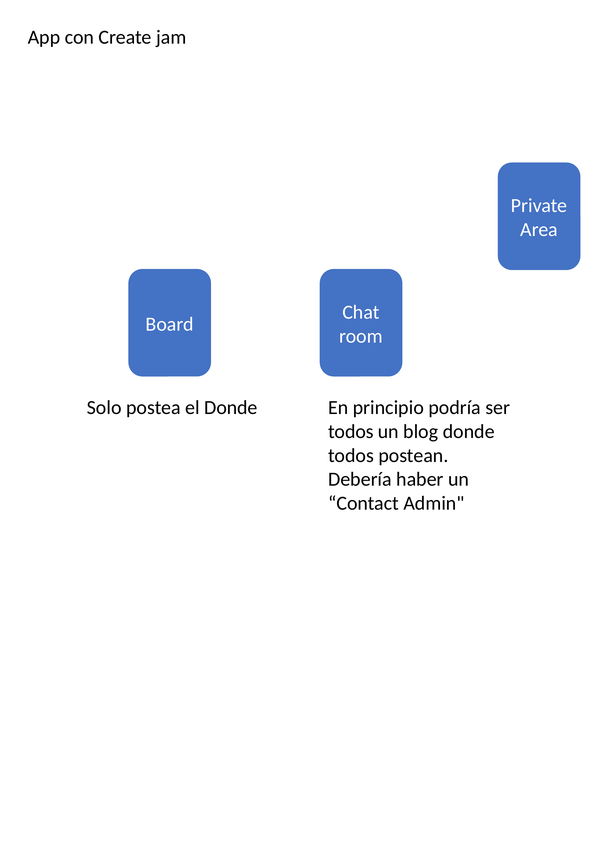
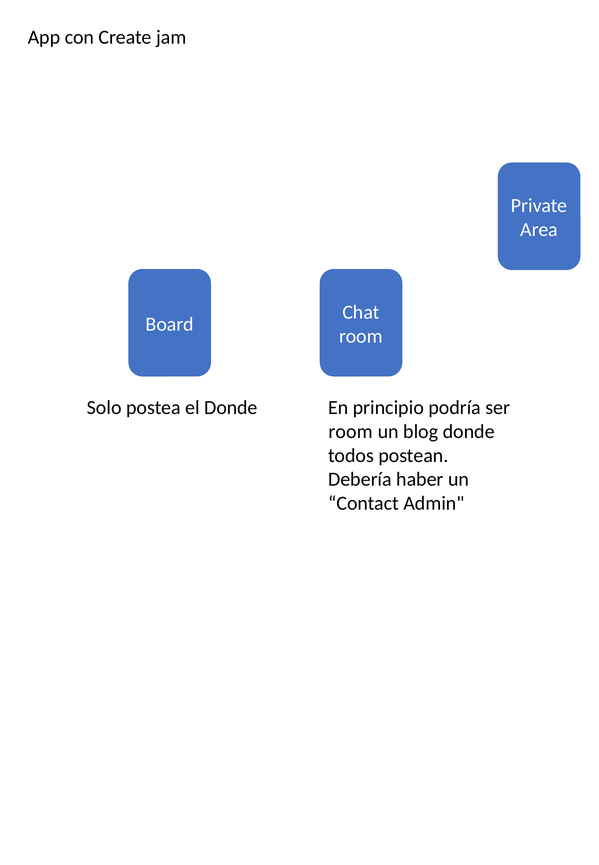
todos: todos -> room (351, 432)
